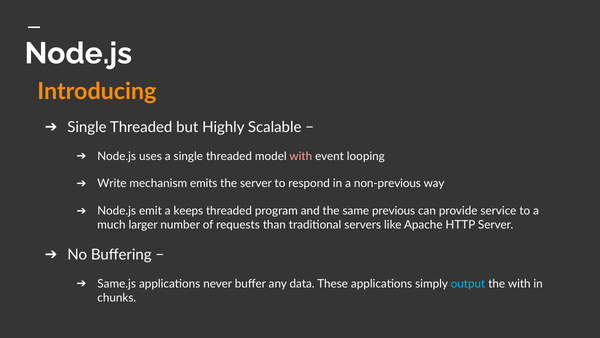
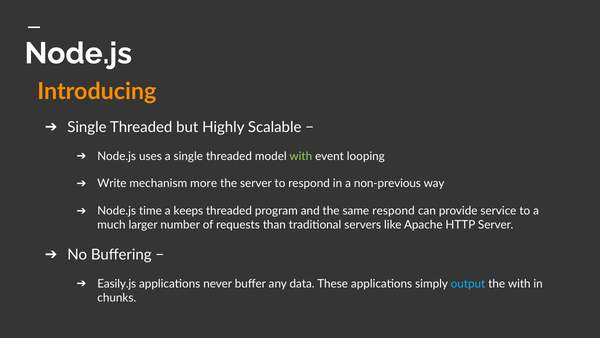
with colour: pink -> light green (301, 156)
emits: emits -> more (204, 183)
emit: emit -> time (150, 211)
same previous: previous -> respond (393, 211)
Same.js: Same.js -> Easily.js (117, 283)
